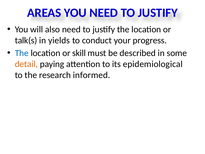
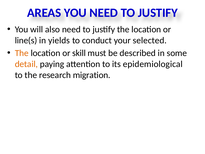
talk(s: talk(s -> line(s (26, 40)
progress: progress -> selected (150, 40)
The colour: blue -> orange (22, 53)
informed: informed -> migration (92, 75)
